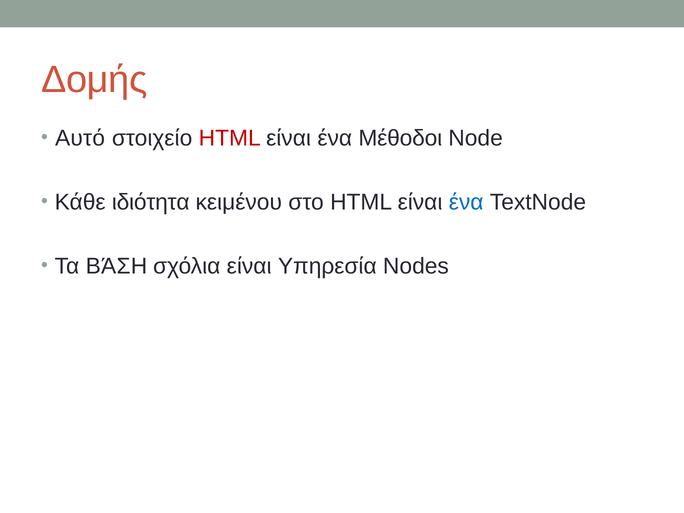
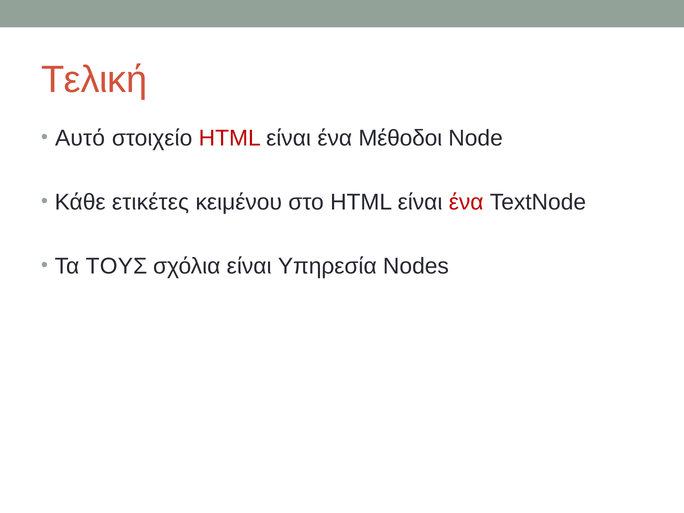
Δομής: Δομής -> Τελική (94, 80)
ιδιότητα: ιδιότητα -> ετικέτες (150, 202)
ένα colour: blue -> red (466, 202)
ΒΆΣΗ: ΒΆΣΗ -> ΤΟΥΣ (117, 266)
